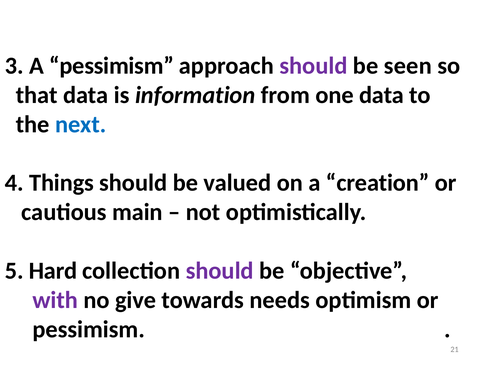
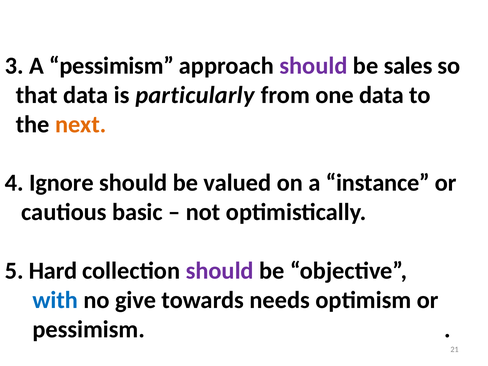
seen: seen -> sales (408, 66)
information: information -> particularly (195, 95)
next colour: blue -> orange (81, 124)
Things: Things -> Ignore (61, 183)
creation: creation -> instance (378, 183)
main: main -> basic (137, 212)
with colour: purple -> blue (55, 300)
